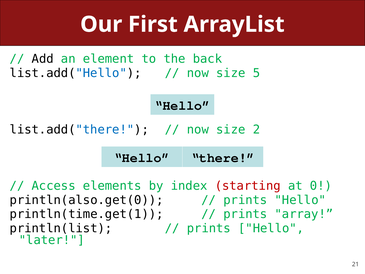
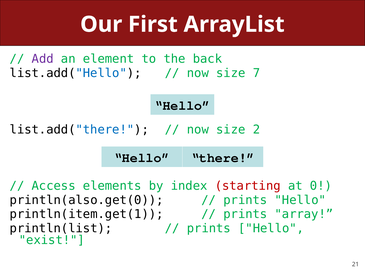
Add colour: black -> purple (43, 59)
5: 5 -> 7 (256, 73)
println(time.get(1: println(time.get(1 -> println(item.get(1 (87, 214)
later: later -> exist (52, 240)
